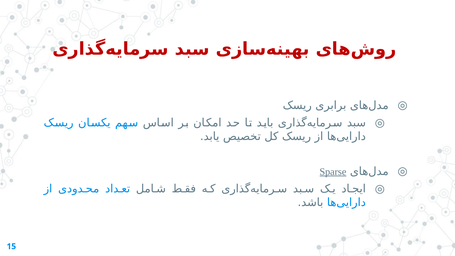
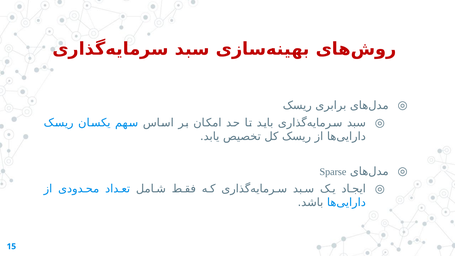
Sparse underline: present -> none (333, 172)
